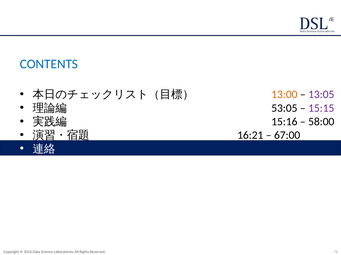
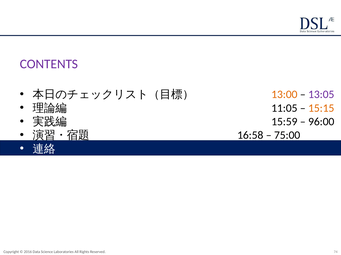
CONTENTS colour: blue -> purple (49, 64)
53:05: 53:05 -> 11:05 (284, 108)
15:15 colour: purple -> orange (321, 108)
15:16: 15:16 -> 15:59 (284, 122)
58:00: 58:00 -> 96:00 (321, 122)
16:21: 16:21 -> 16:58 (250, 136)
67:00: 67:00 -> 75:00 (287, 136)
